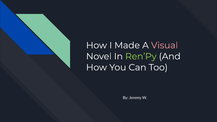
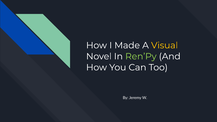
Visual colour: pink -> yellow (165, 45)
